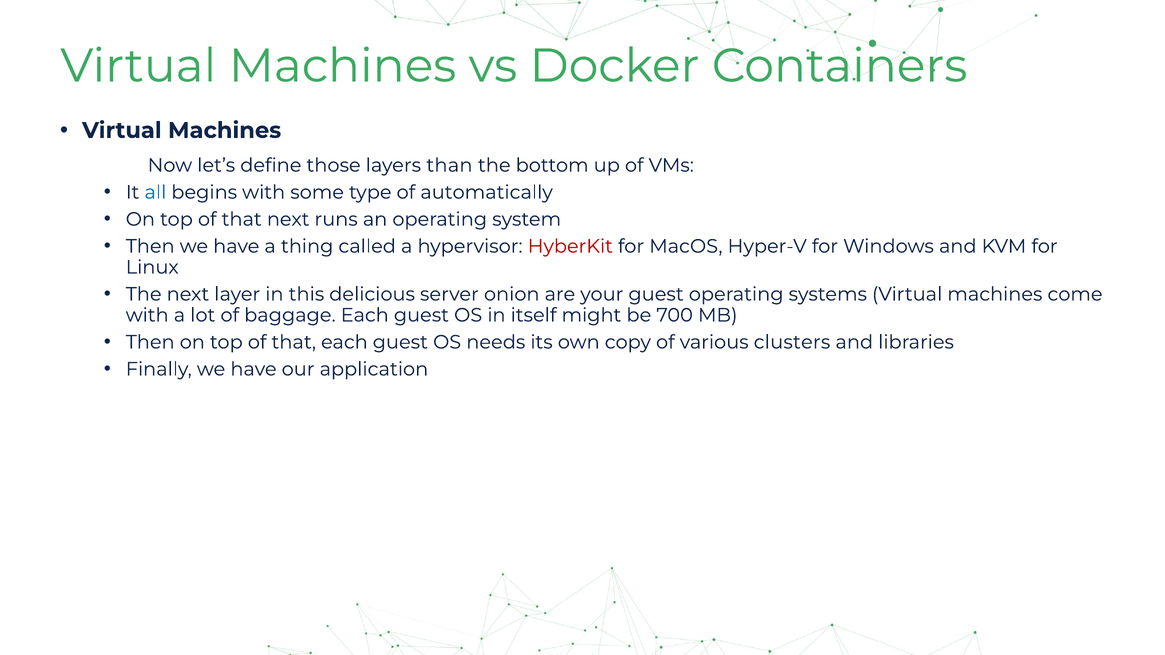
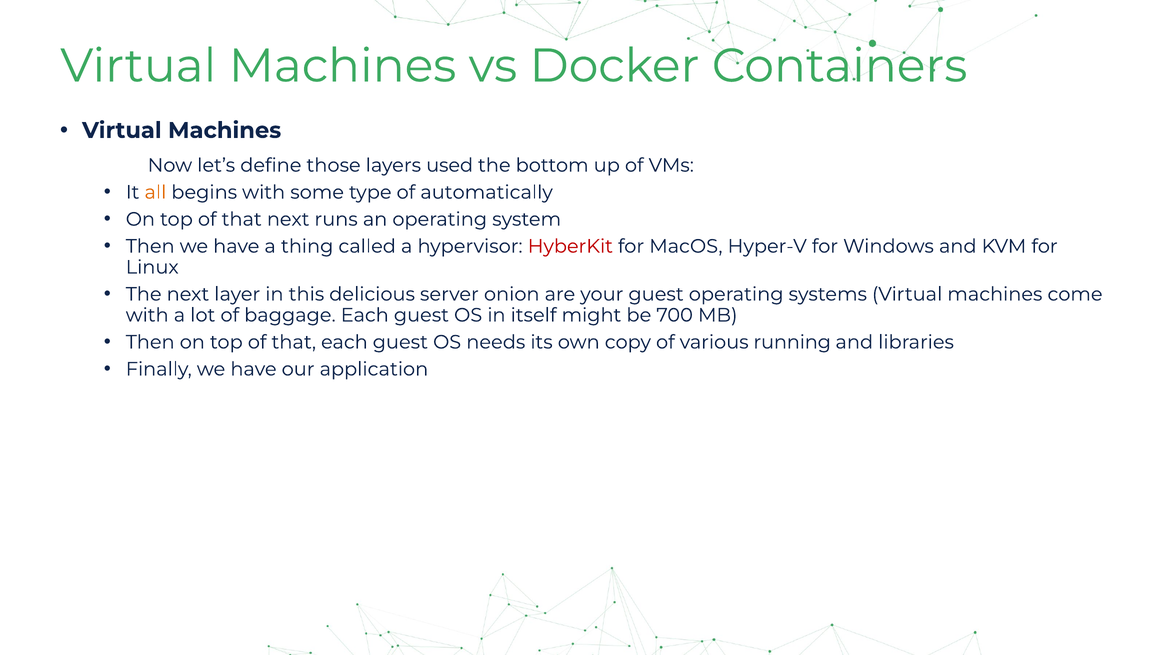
than: than -> used (450, 165)
all colour: blue -> orange (155, 192)
clusters: clusters -> running (792, 342)
